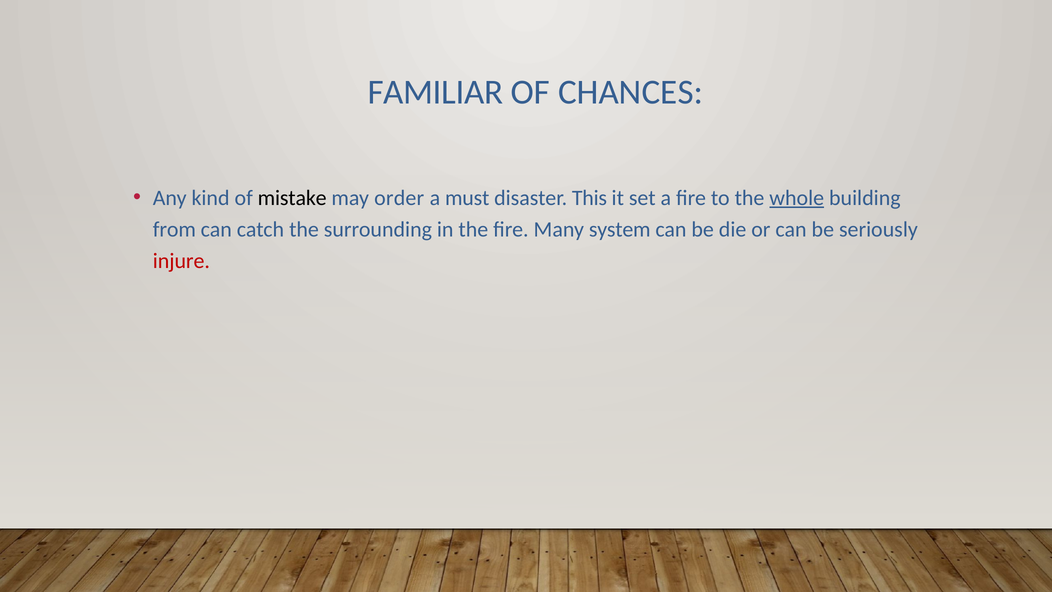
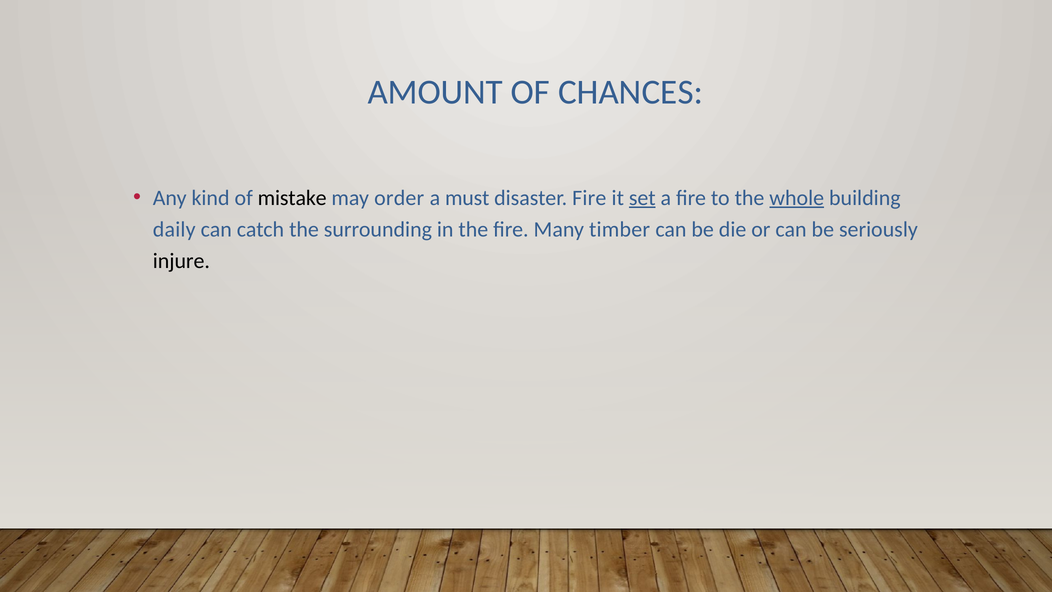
FAMILIAR: FAMILIAR -> AMOUNT (435, 92)
disaster This: This -> Fire (589, 198)
set underline: none -> present (642, 198)
from: from -> daily (174, 229)
system: system -> timber (620, 229)
injure colour: red -> black (181, 261)
